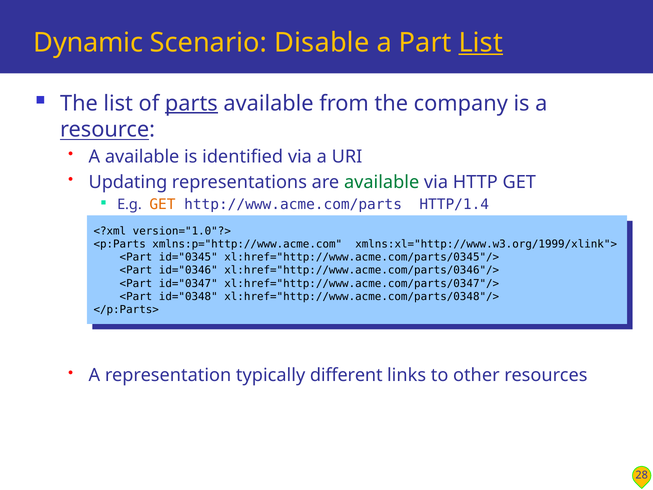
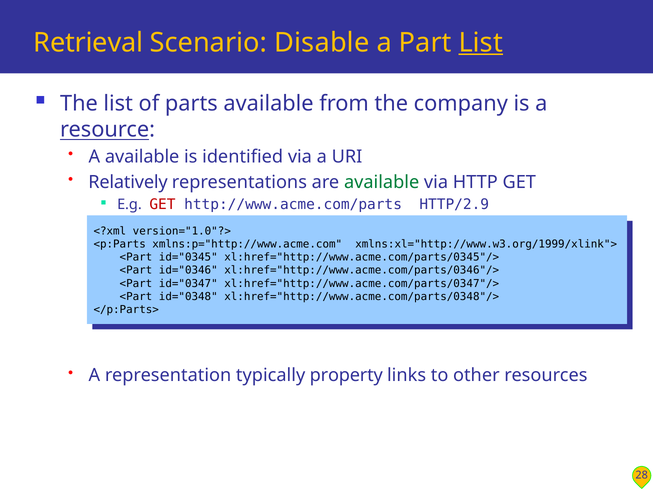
Dynamic: Dynamic -> Retrieval (88, 43)
parts underline: present -> none (191, 103)
Updating: Updating -> Relatively (128, 182)
GET colour: orange -> red (162, 204)
HTTP/1.4: HTTP/1.4 -> HTTP/2.9 (454, 204)
different: different -> property (346, 375)
